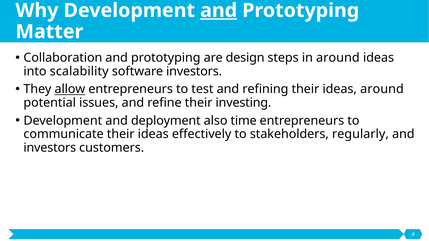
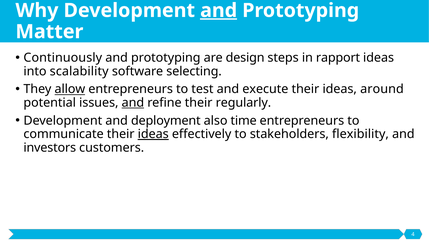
Collaboration: Collaboration -> Continuously (63, 58)
in around: around -> rapport (338, 58)
software investors: investors -> selecting (194, 71)
refining: refining -> execute (265, 89)
and underline: none -> present (133, 103)
investing: investing -> regularly (243, 103)
ideas underline: none -> present (153, 134)
regularly: regularly -> flexibility (360, 134)
